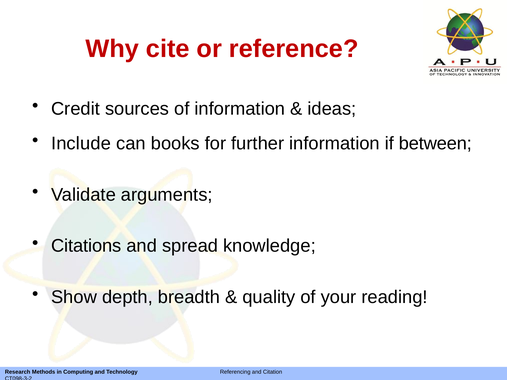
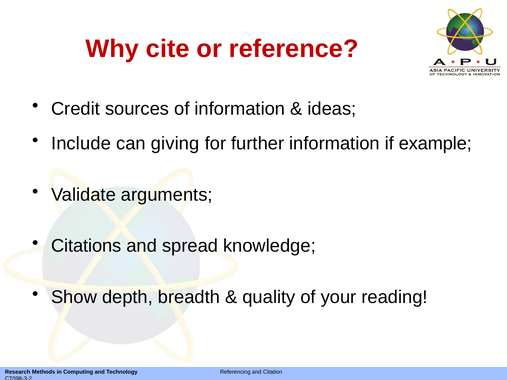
books: books -> giving (175, 144)
between: between -> example (435, 144)
